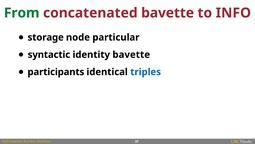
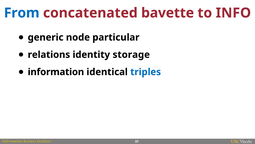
From colour: green -> blue (22, 13)
storage: storage -> generic (46, 37)
syntactic: syntactic -> relations (49, 54)
identity bavette: bavette -> storage (131, 54)
participants: participants -> information (56, 72)
